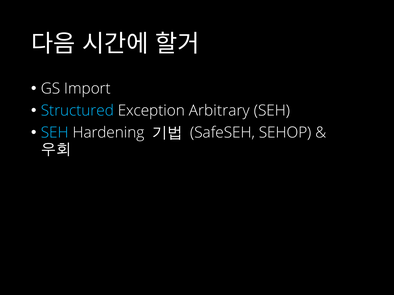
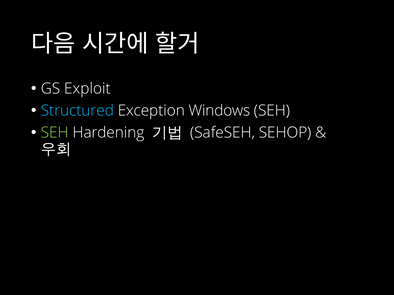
Import: Import -> Exploit (87, 89)
Arbitrary: Arbitrary -> Windows (219, 111)
SEH colour: light blue -> light green (55, 133)
